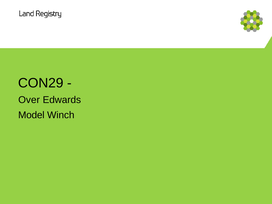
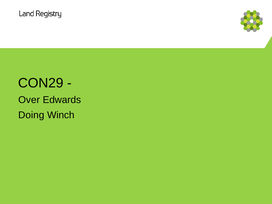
Model: Model -> Doing (31, 115)
